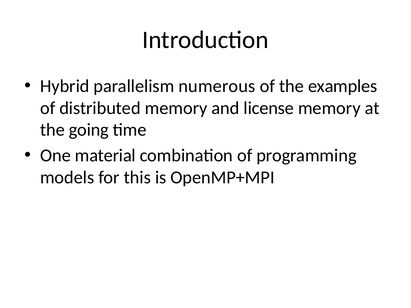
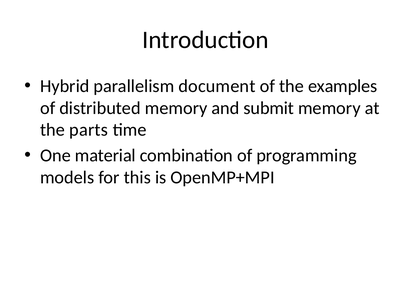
numerous: numerous -> document (217, 86)
license: license -> submit (269, 108)
going: going -> parts (89, 130)
